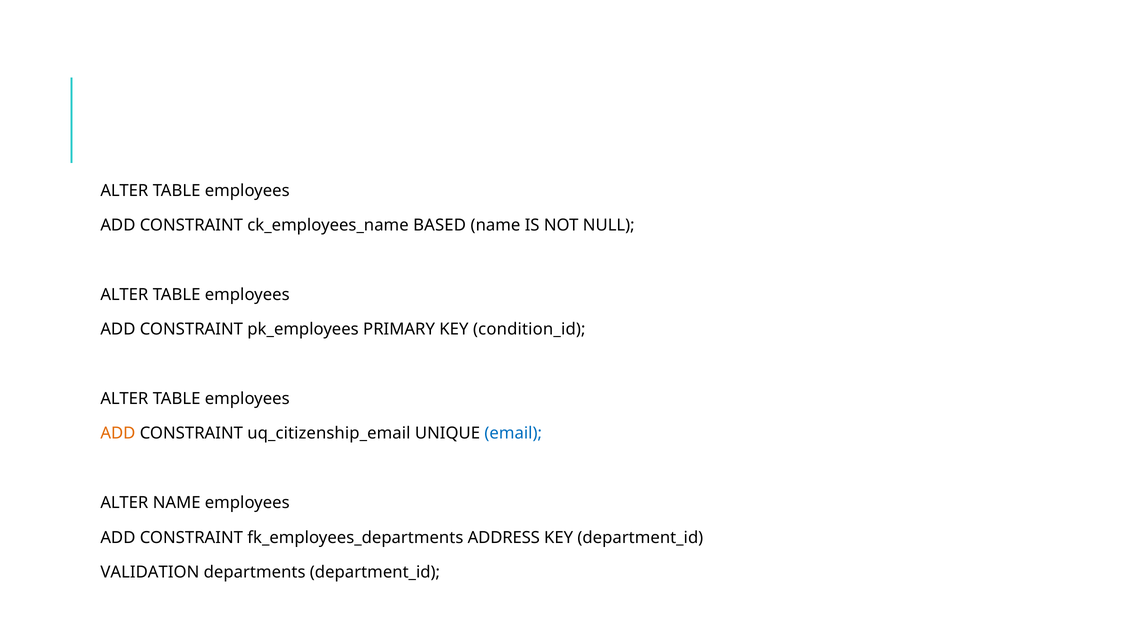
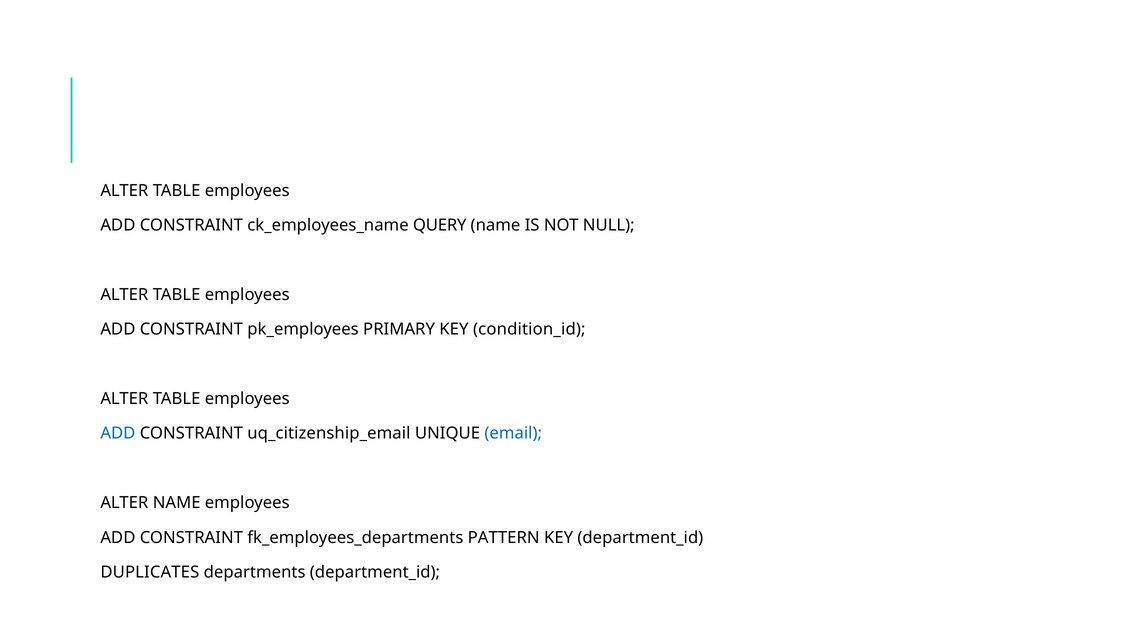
BASED: BASED -> QUERY (440, 226)
ADD colour: orange -> blue (118, 434)
ADDRESS: ADDRESS -> PATTERN (504, 538)
VALIDATION: VALIDATION -> DUPLICATES (150, 573)
